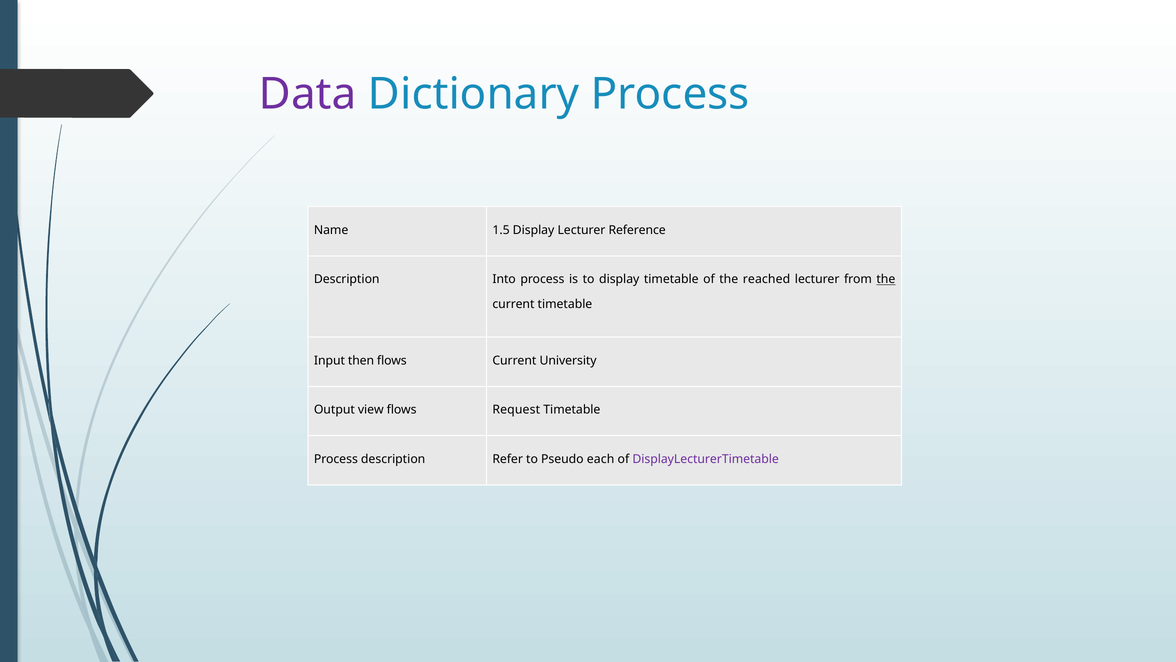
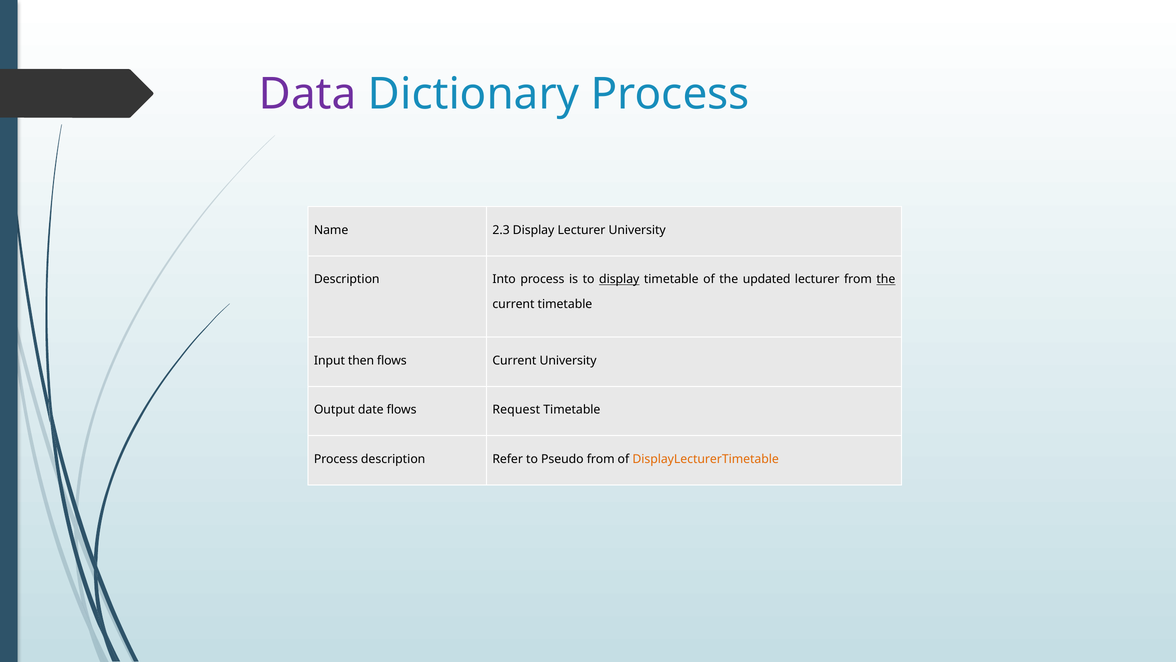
1.5: 1.5 -> 2.3 (501, 230)
Lecturer Reference: Reference -> University (637, 230)
display underline: none -> present (619, 279)
reached: reached -> updated (767, 279)
view: view -> date (371, 410)
Pseudo each: each -> from (601, 459)
DisplayLecturerTimetable colour: purple -> orange (706, 459)
